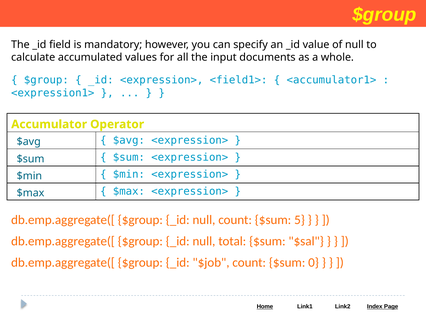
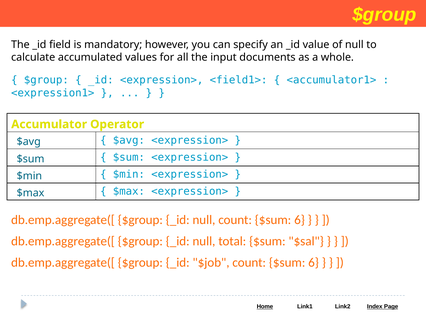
null count $sum 5: 5 -> 6 (300, 220)
$job count $sum 0: 0 -> 6 (314, 263)
